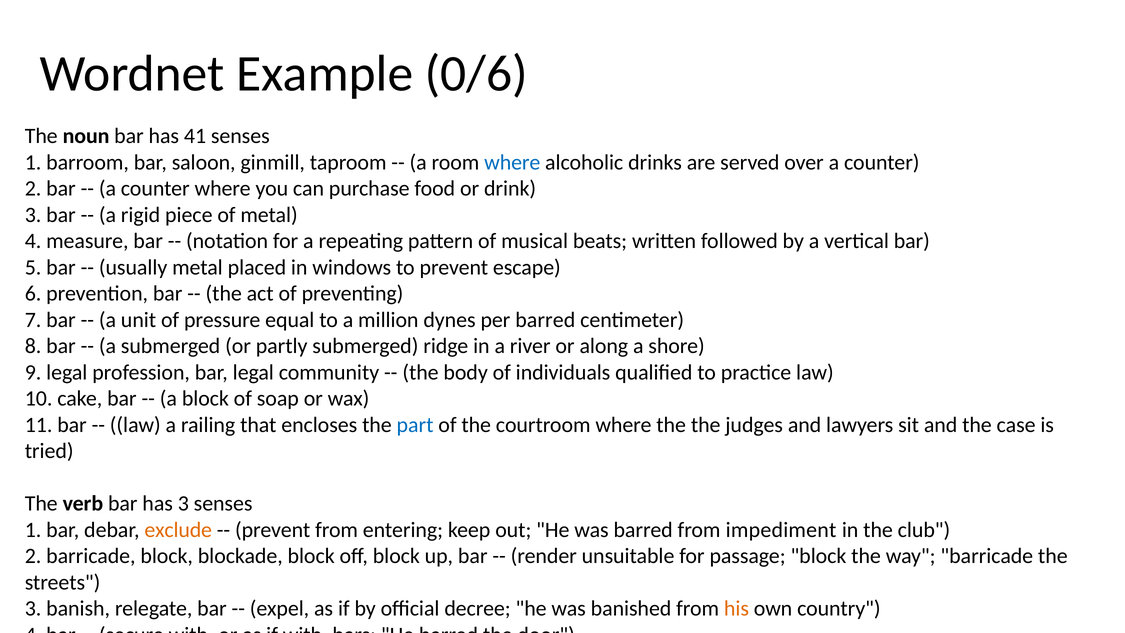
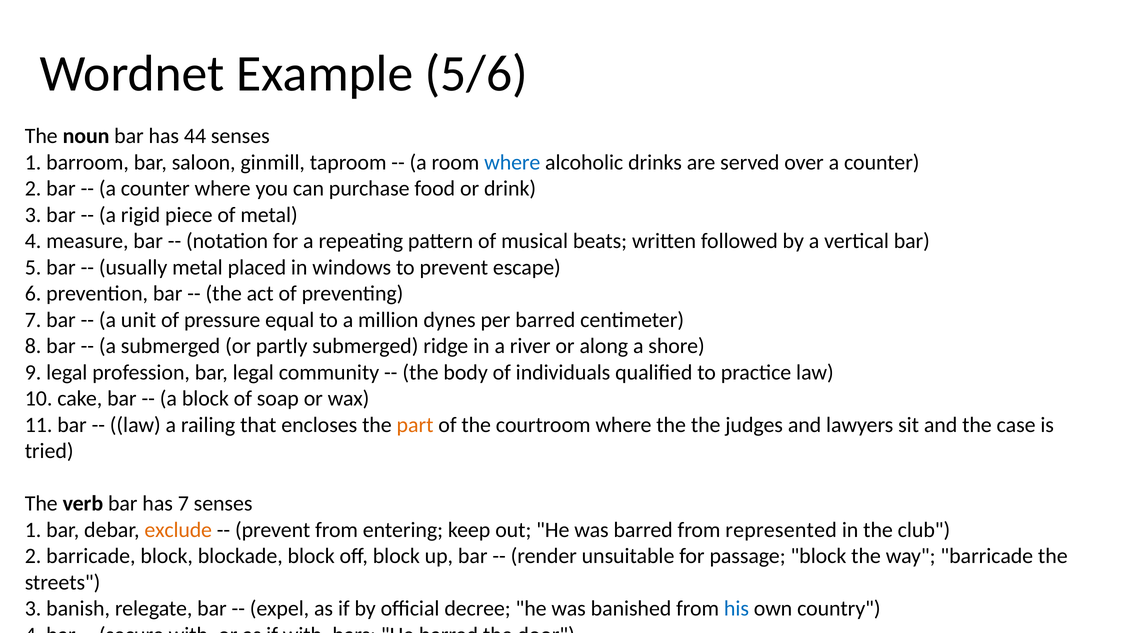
0/6: 0/6 -> 5/6 (476, 74)
41: 41 -> 44 (195, 136)
part colour: blue -> orange (415, 425)
has 3: 3 -> 7 (183, 503)
impediment: impediment -> represented (781, 530)
his colour: orange -> blue (736, 608)
